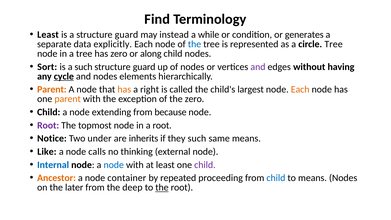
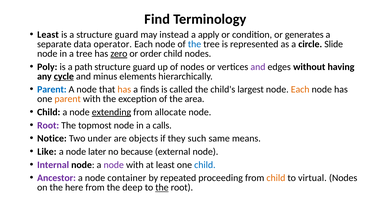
while: while -> apply (209, 35)
explicitly: explicitly -> operator (113, 44)
circle Tree: Tree -> Slide (334, 44)
zero underline: none -> present (119, 54)
along: along -> order (151, 54)
Sort: Sort -> Poly (47, 67)
a such: such -> path (84, 67)
and nodes: nodes -> minus (105, 76)
Parent colour: orange -> blue (52, 89)
right: right -> finds (150, 89)
the zero: zero -> area (195, 99)
extending underline: none -> present (111, 112)
because: because -> allocate (170, 112)
a root: root -> calls (162, 125)
inherits: inherits -> objects (143, 138)
calls: calls -> later (97, 152)
thinking: thinking -> because (137, 152)
Internal colour: blue -> purple (53, 165)
node colour: blue -> purple (114, 165)
child colour: purple -> blue (205, 165)
Ancestor colour: orange -> purple (56, 178)
child colour: blue -> orange (276, 178)
to means: means -> virtual (312, 178)
later: later -> here (74, 187)
